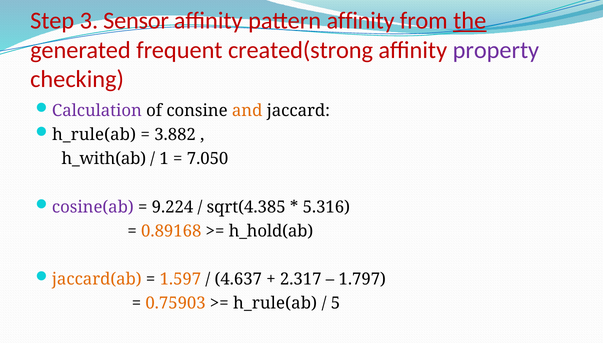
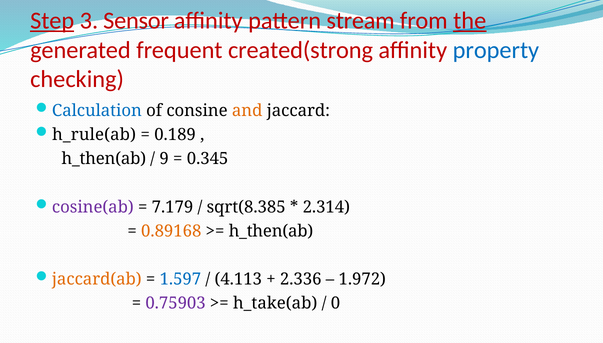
Step underline: none -> present (52, 21)
pattern affinity: affinity -> stream (361, 21)
property colour: purple -> blue (496, 50)
Calculation colour: purple -> blue (97, 111)
3.882: 3.882 -> 0.189 (175, 135)
h_with(ab: h_with(ab -> h_then(ab (104, 159)
1: 1 -> 9 (164, 159)
7.050: 7.050 -> 0.345 (208, 159)
9.224: 9.224 -> 7.179 (172, 207)
sqrt(4.385: sqrt(4.385 -> sqrt(8.385 (246, 207)
5.316: 5.316 -> 2.314 (326, 207)
h_hold(ab: h_hold(ab -> h_then(ab (271, 231)
1.597 colour: orange -> blue (180, 279)
4.637: 4.637 -> 4.113 (238, 279)
2.317: 2.317 -> 2.336 (301, 279)
1.797: 1.797 -> 1.972 (362, 279)
0.75903 colour: orange -> purple (176, 303)
h_rule(ab: h_rule(ab -> h_take(ab (275, 303)
5: 5 -> 0 (336, 303)
